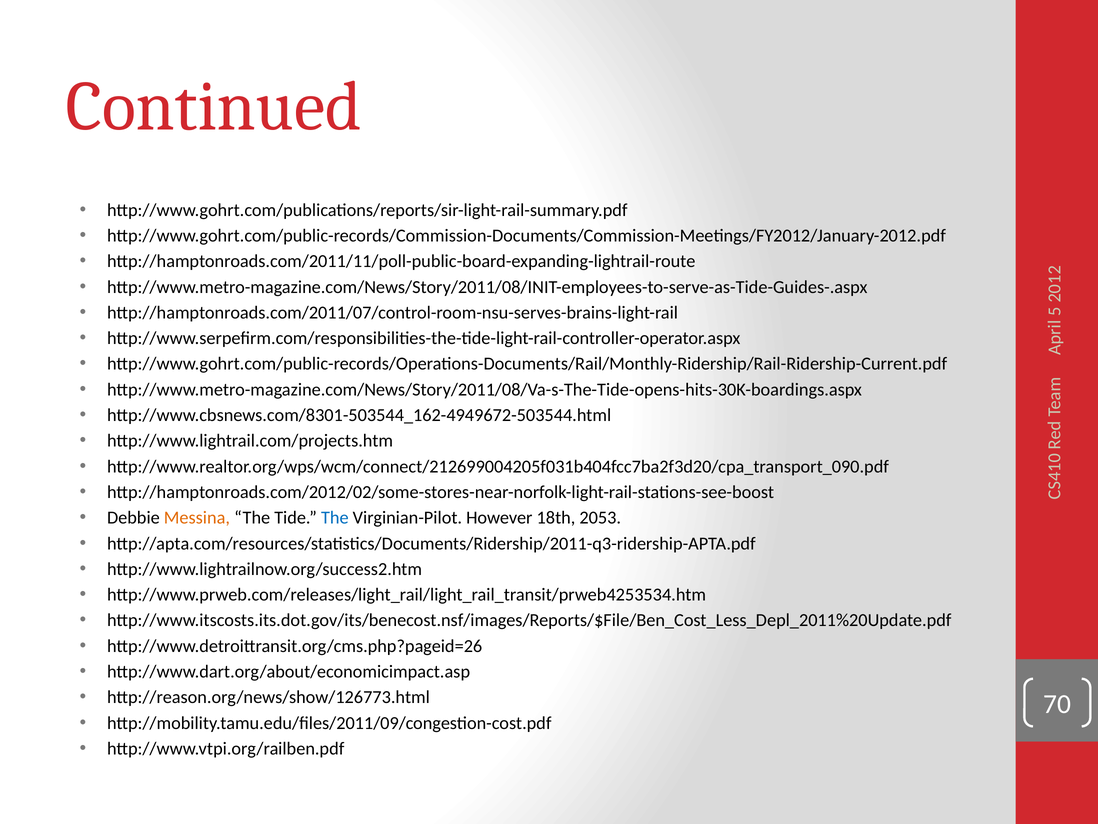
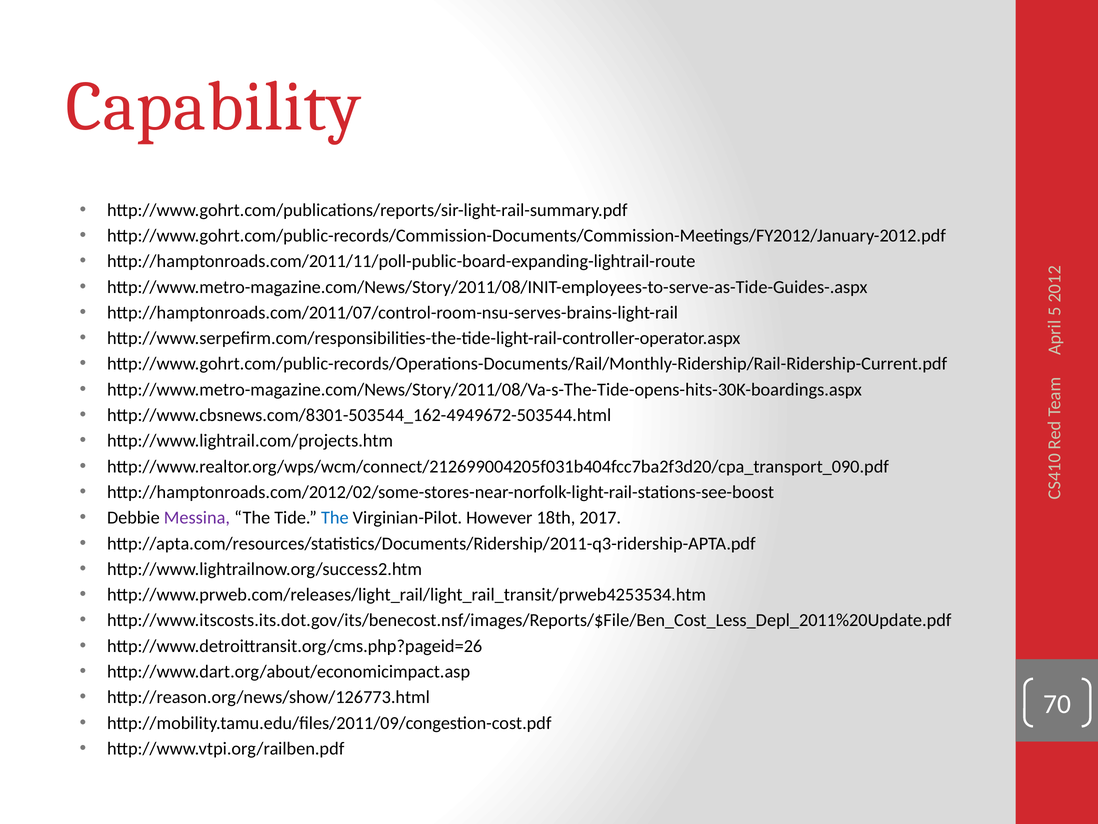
Continued: Continued -> Capability (213, 106)
Messina colour: orange -> purple (197, 518)
2053: 2053 -> 2017 (600, 518)
